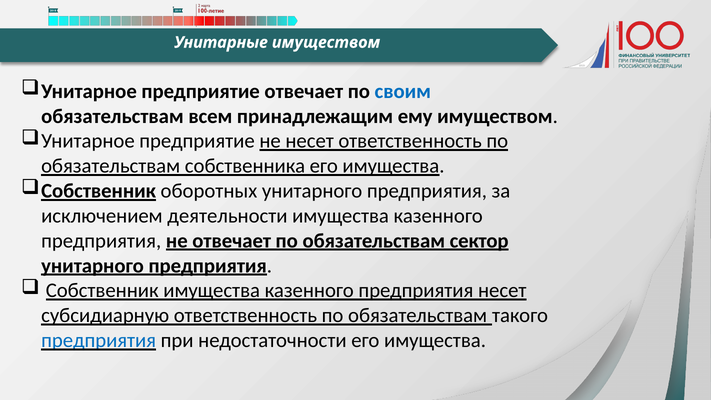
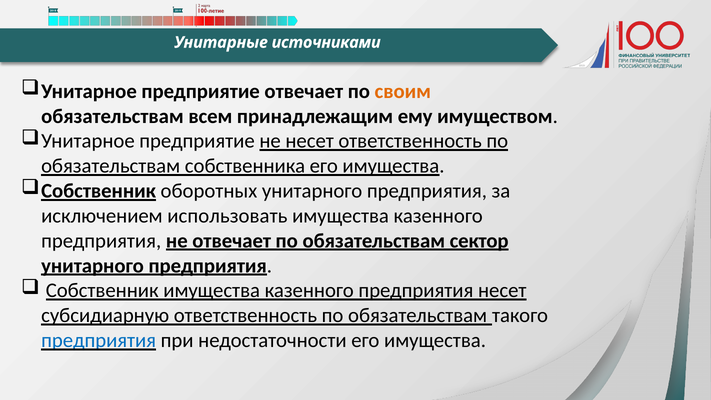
Унитарные имуществом: имуществом -> источниками (326, 42)
своим colour: blue -> orange (403, 91)
деятельности: деятельности -> использовать (227, 216)
